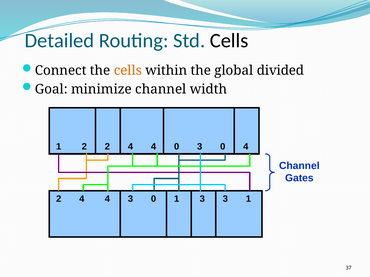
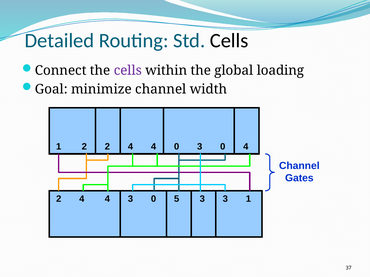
cells colour: orange -> purple (128, 71)
divided: divided -> loading (280, 71)
0 1: 1 -> 5 (177, 199)
